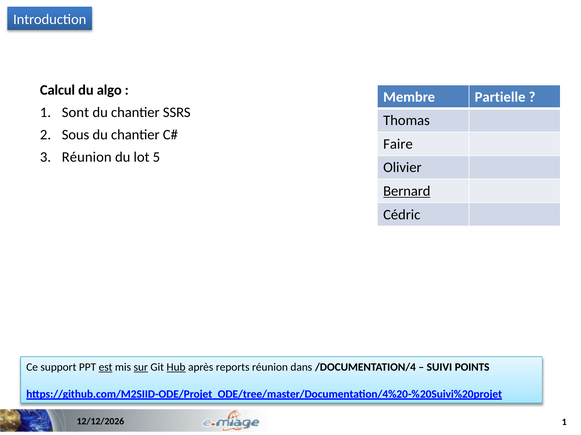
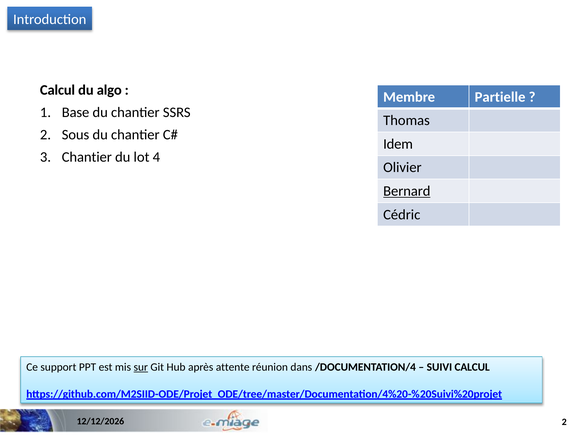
Sont: Sont -> Base (76, 113)
Faire: Faire -> Idem (398, 144)
3 Réunion: Réunion -> Chantier (87, 157)
5: 5 -> 4 (156, 157)
est underline: present -> none (106, 368)
Hub underline: present -> none (176, 368)
reports: reports -> attente (233, 368)
SUIVI POINTS: POINTS -> CALCUL (472, 368)
1: 1 -> 2 (564, 423)
